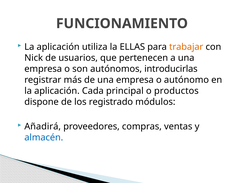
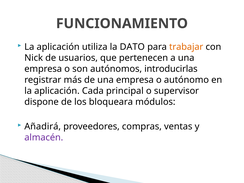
ELLAS: ELLAS -> DATO (132, 47)
productos: productos -> supervisor (176, 91)
registrado: registrado -> bloqueara (111, 102)
almacén colour: blue -> purple (44, 137)
